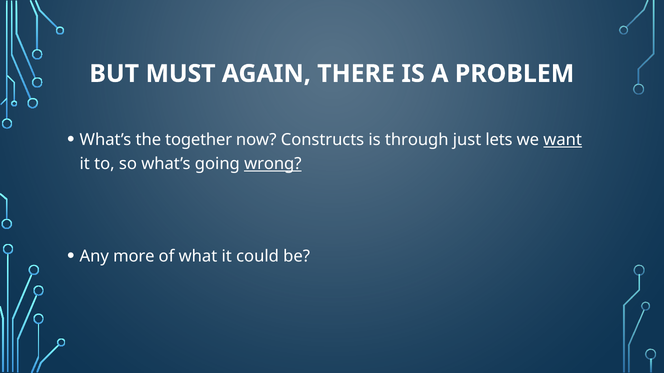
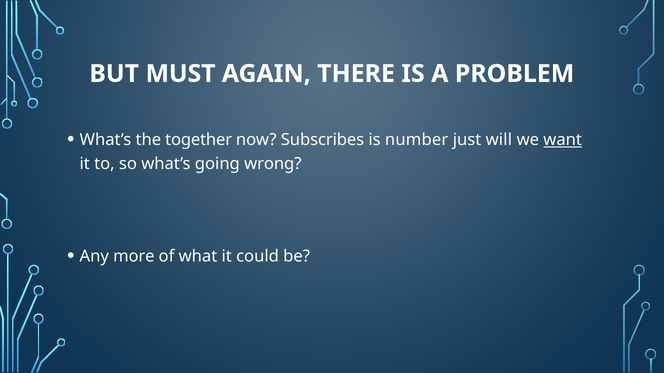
Constructs: Constructs -> Subscribes (323, 140)
through: through -> number (417, 140)
lets: lets -> will (499, 140)
wrong underline: present -> none (273, 164)
